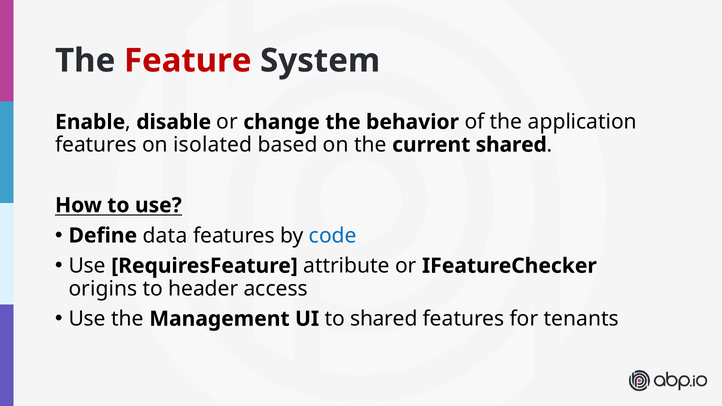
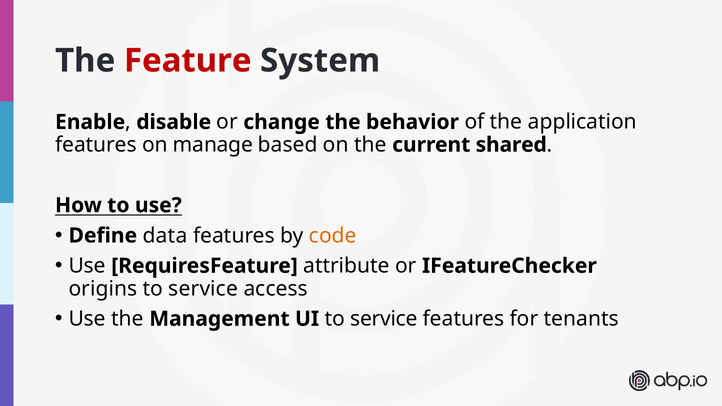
isolated: isolated -> manage (213, 145)
code colour: blue -> orange (333, 236)
header: header -> service (203, 289)
UI to shared: shared -> service (384, 319)
